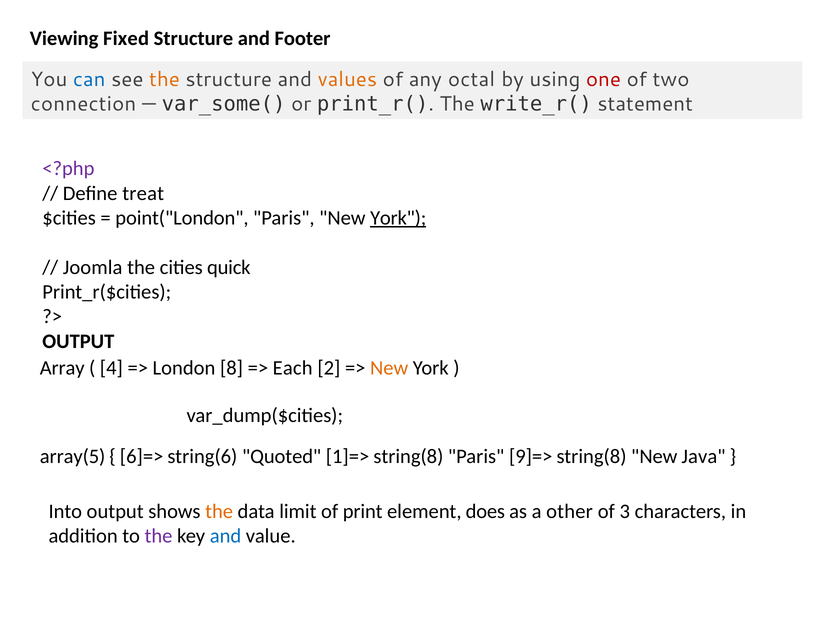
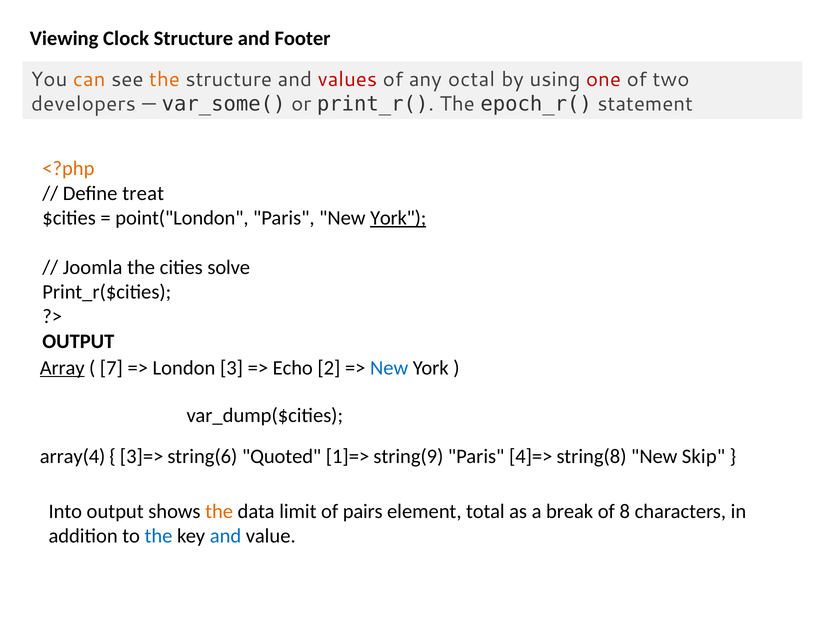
Fixed: Fixed -> Clock (126, 38)
can colour: blue -> orange (89, 79)
values colour: orange -> red (347, 79)
connection: connection -> developers (83, 104)
write_r(: write_r( -> epoch_r( (536, 104)
<?php colour: purple -> orange (68, 169)
quick: quick -> solve (229, 267)
Array underline: none -> present (62, 368)
4: 4 -> 7 (111, 368)
8: 8 -> 3 (232, 368)
Each: Each -> Echo (293, 368)
New colour: orange -> blue (389, 368)
array(5: array(5 -> array(4 (73, 457)
6]=>: 6]=> -> 3]=> (142, 457)
1]=> string(8: string(8 -> string(9 (408, 457)
9]=>: 9]=> -> 4]=> (531, 457)
Java: Java -> Skip (703, 457)
print: print -> pairs (363, 512)
does: does -> total (485, 512)
other: other -> break (570, 512)
3: 3 -> 8 (625, 512)
the colour: purple -> blue (159, 536)
